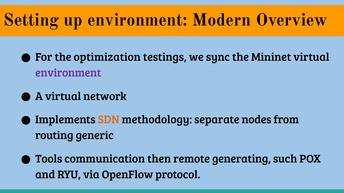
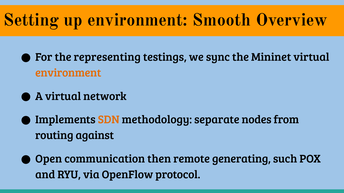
Modern: Modern -> Smooth (222, 20)
optimization: optimization -> representing (107, 57)
environment colour: purple -> orange (68, 73)
generic: generic -> against (95, 136)
Tools: Tools -> Open (49, 159)
